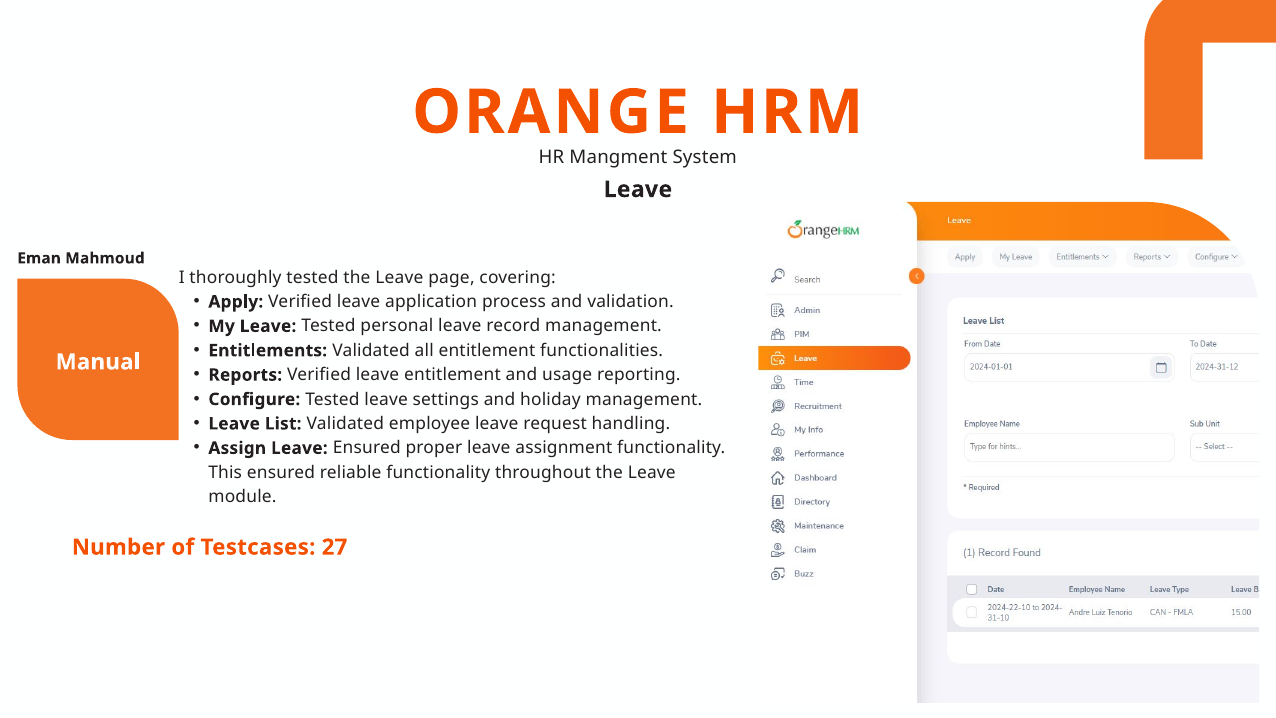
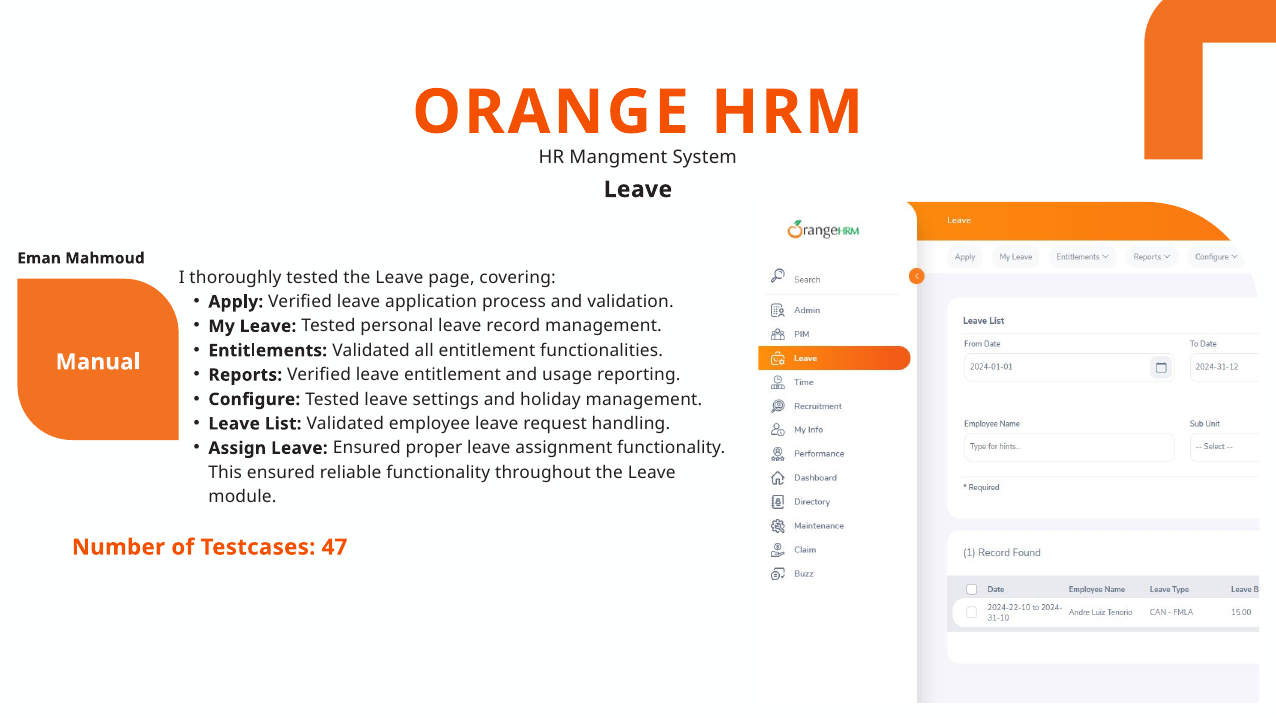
27: 27 -> 47 (335, 547)
